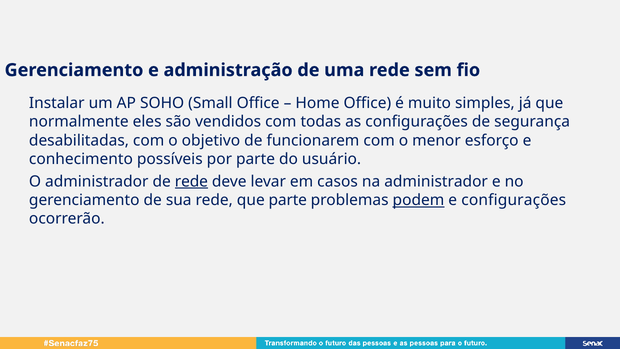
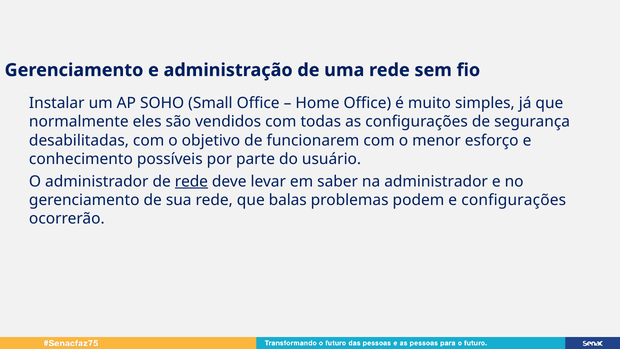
casos: casos -> saber (338, 181)
que parte: parte -> balas (288, 200)
podem underline: present -> none (418, 200)
